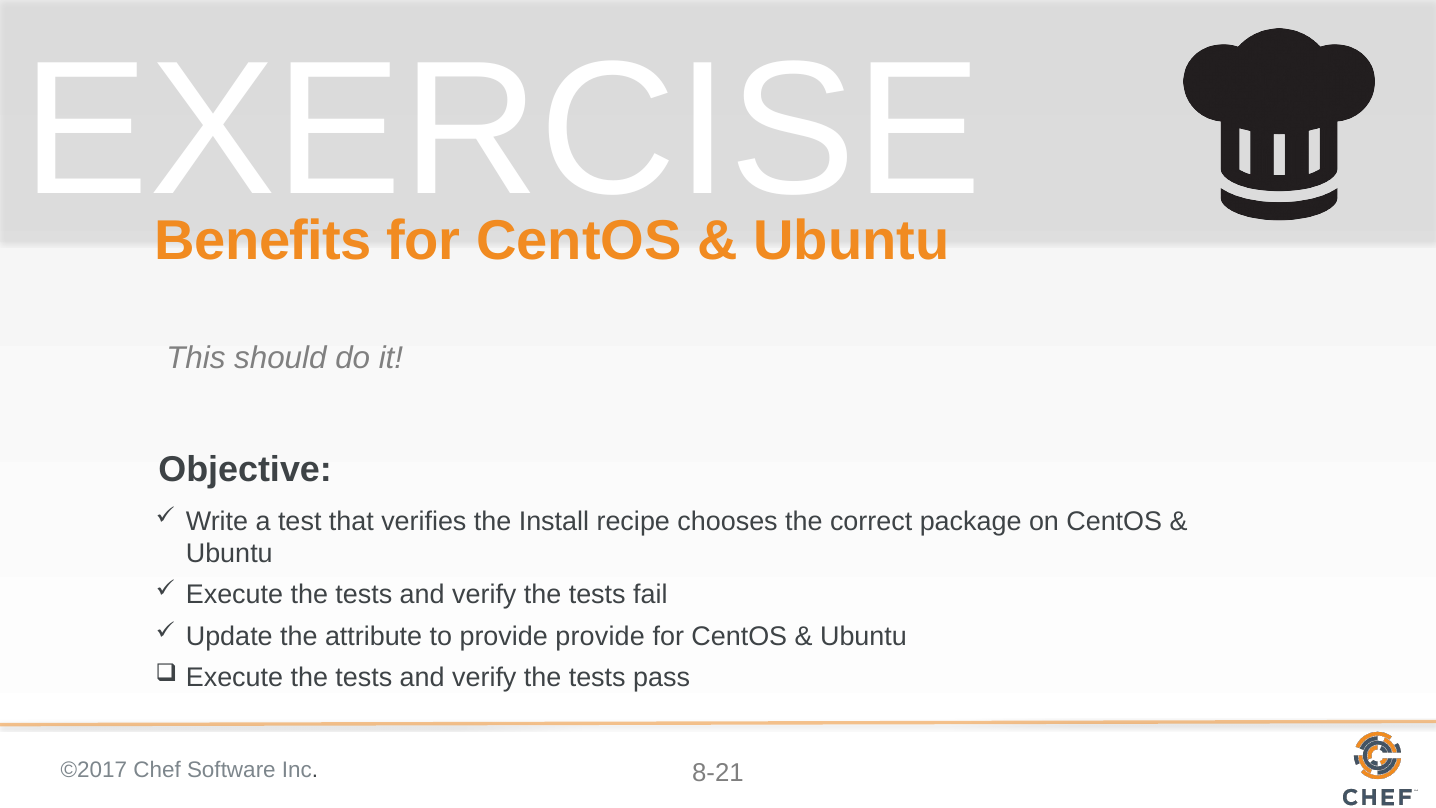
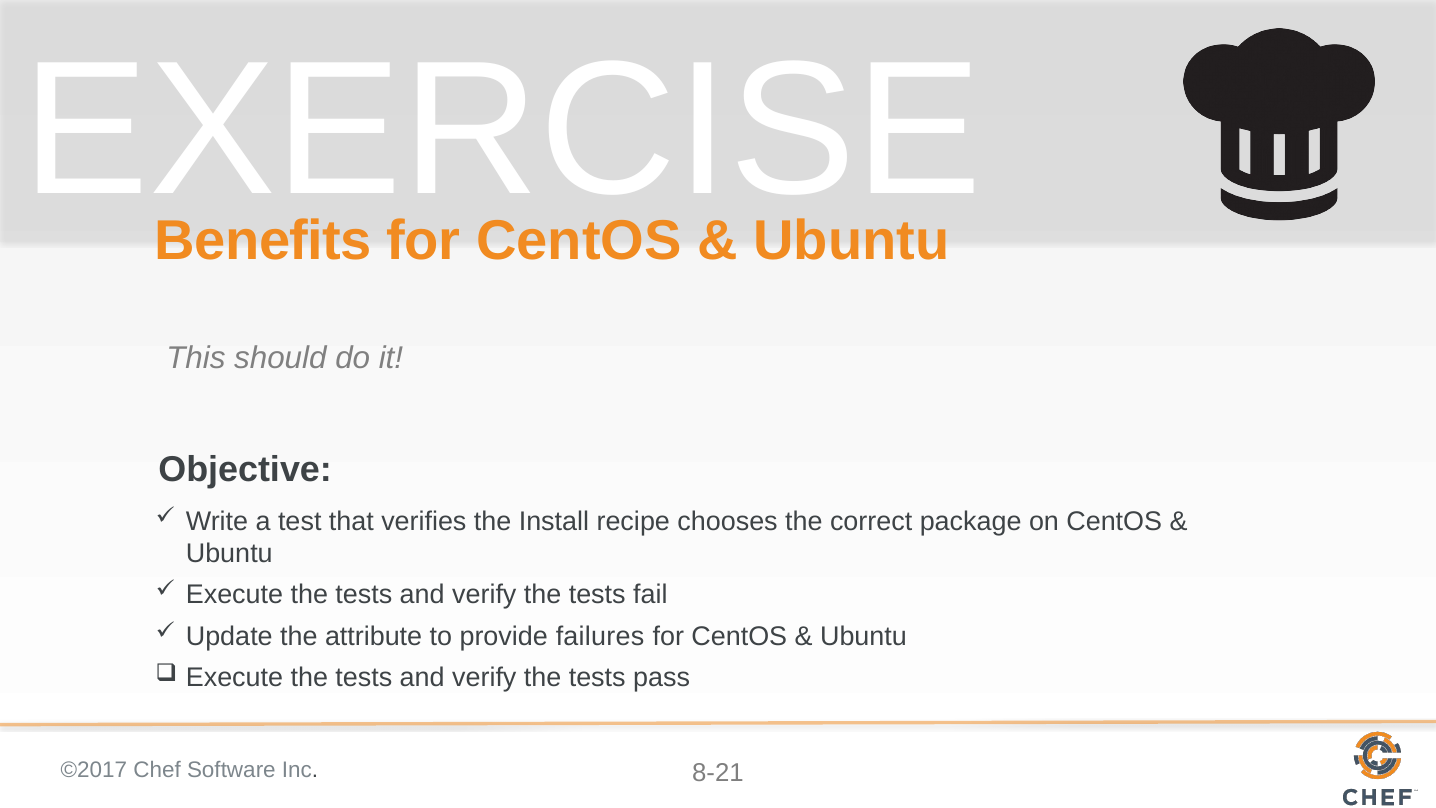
provide provide: provide -> failures (600, 636)
